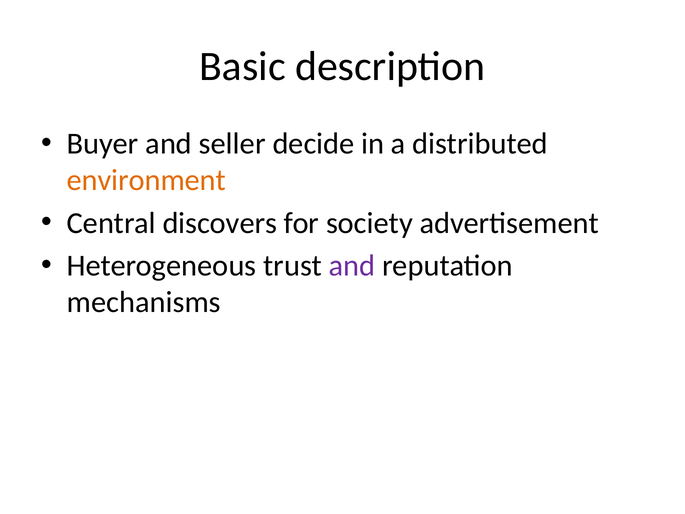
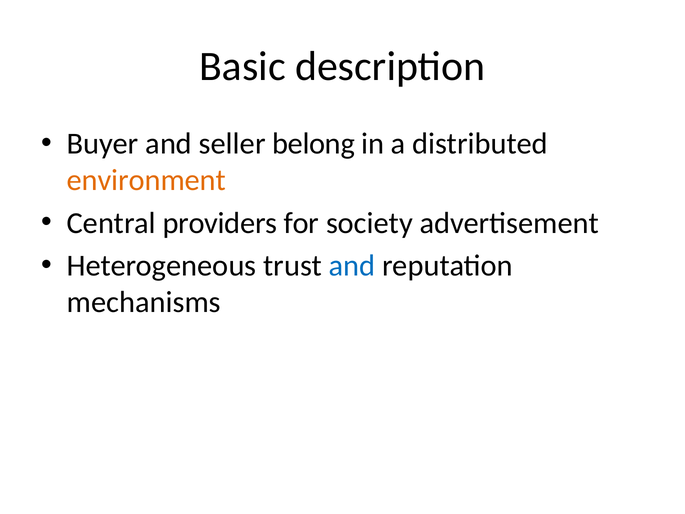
decide: decide -> belong (314, 144)
discovers: discovers -> providers (220, 223)
and colour: purple -> blue (352, 266)
